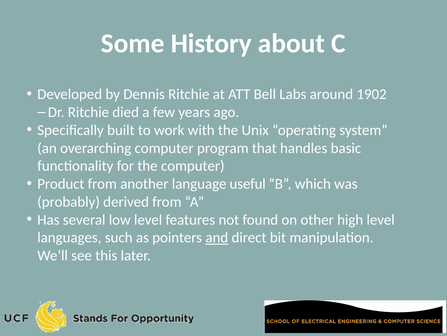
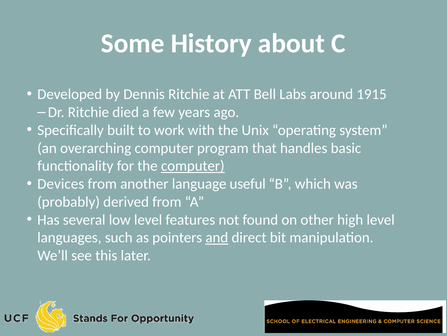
1902: 1902 -> 1915 (372, 94)
computer underline: none -> present (193, 166)
Product: Product -> Devices (61, 184)
